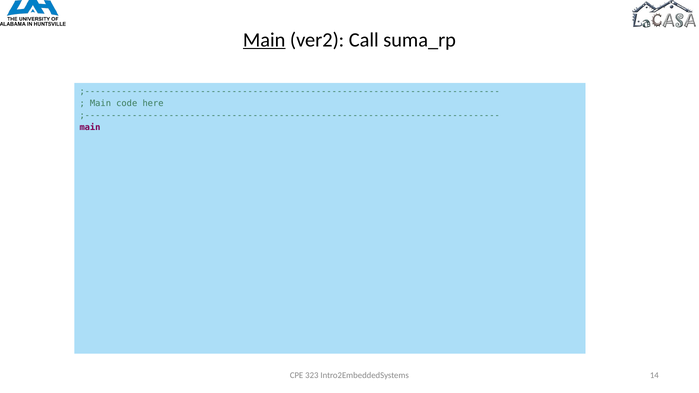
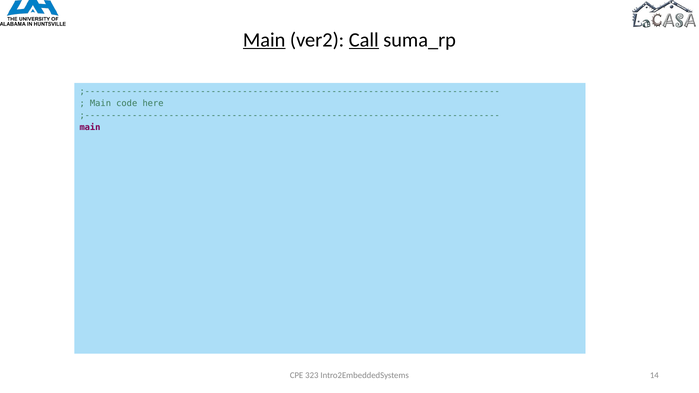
Call underline: none -> present (364, 40)
